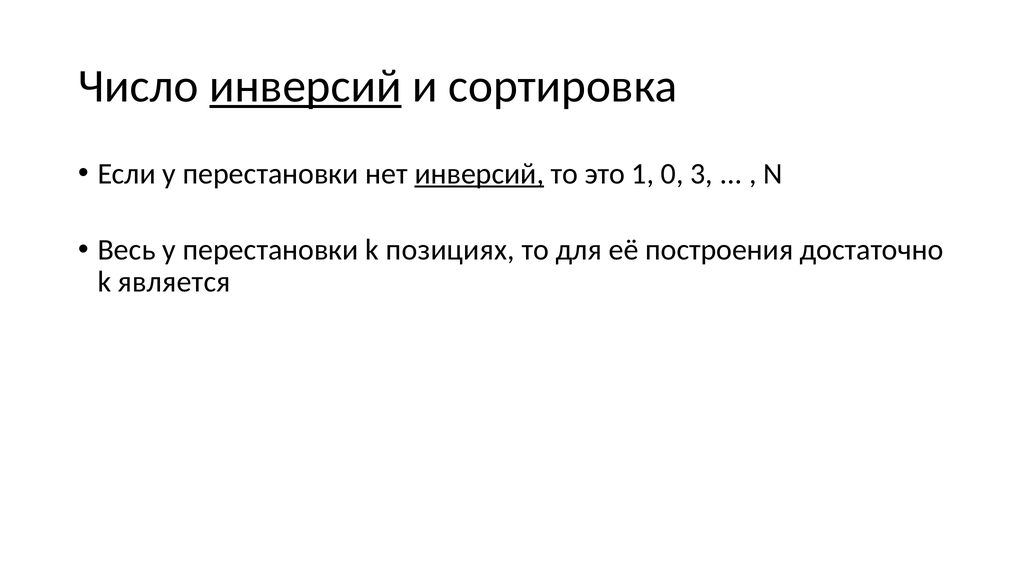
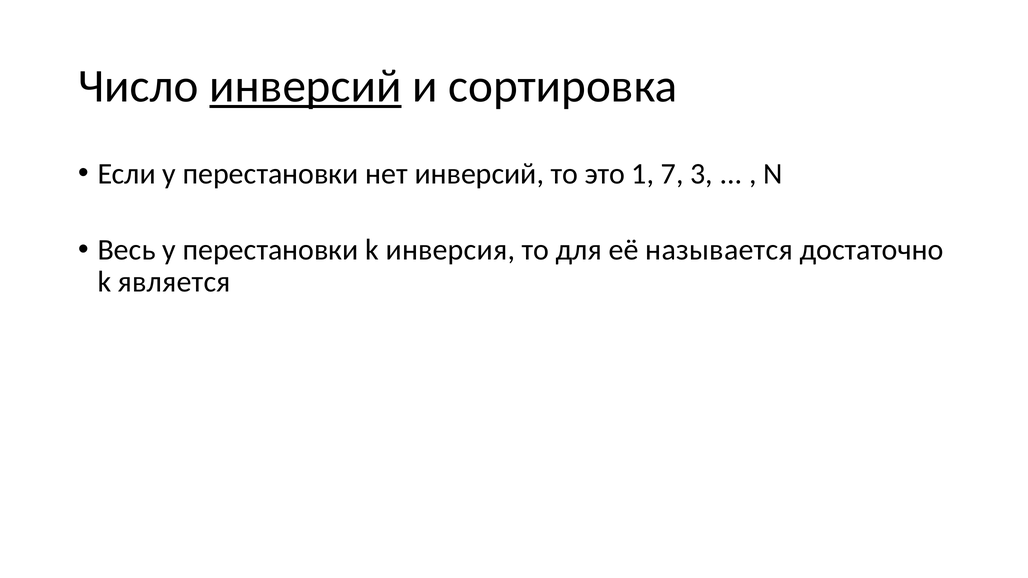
инверсий underline: present -> none (479, 174)
0: 0 -> 7 (672, 174)
k позициях: позициях -> инверсия (450, 250)
построения: построения -> называется (719, 250)
